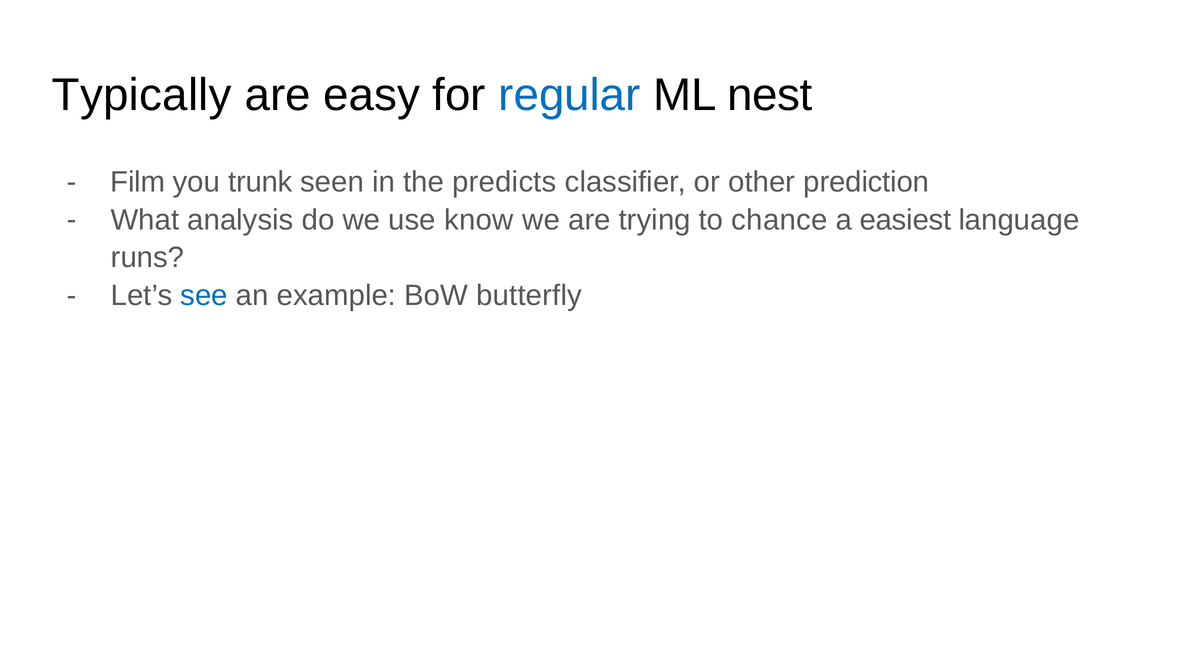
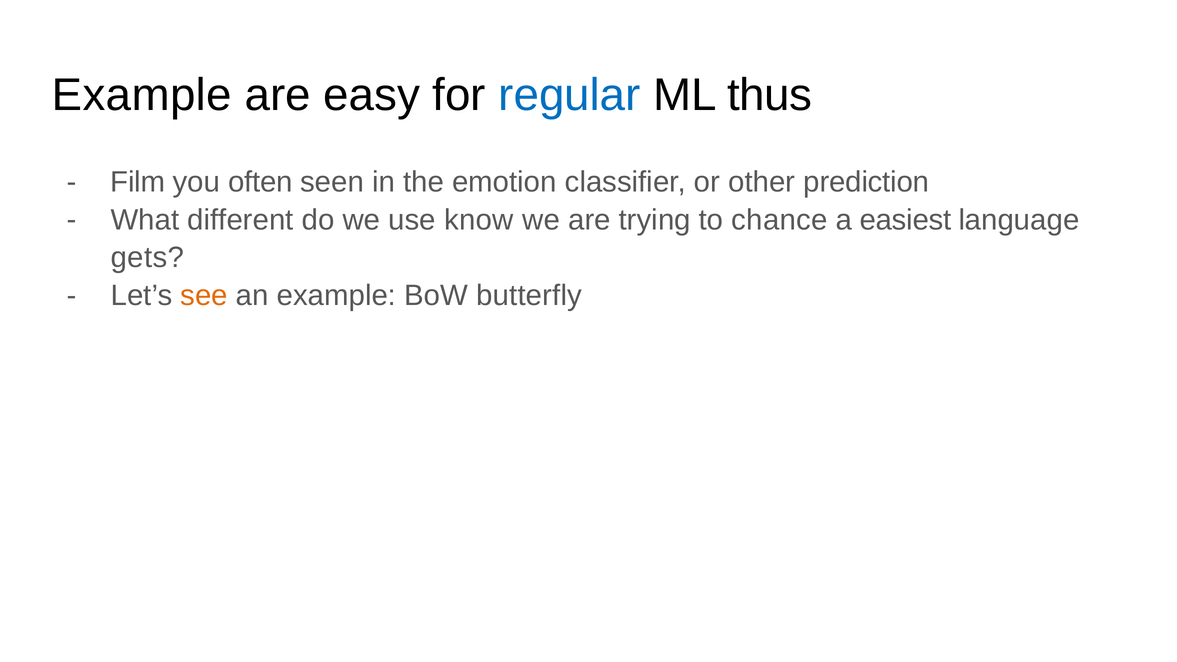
Typically: Typically -> Example (142, 95)
nest: nest -> thus (770, 95)
trunk: trunk -> often (260, 182)
predicts: predicts -> emotion (504, 182)
analysis: analysis -> different (240, 220)
runs: runs -> gets (147, 258)
see colour: blue -> orange (204, 296)
